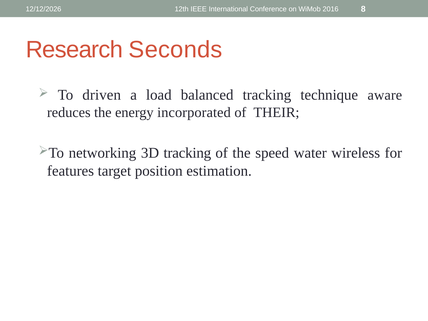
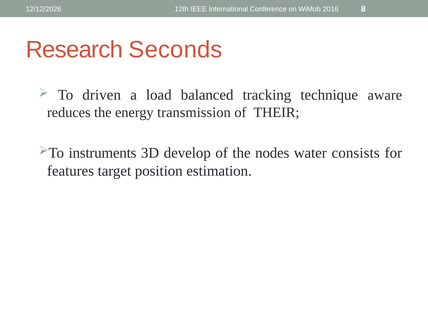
incorporated: incorporated -> transmission (194, 113)
networking: networking -> instruments (103, 153)
3D tracking: tracking -> develop (187, 153)
speed: speed -> nodes (272, 153)
wireless: wireless -> consists (356, 153)
